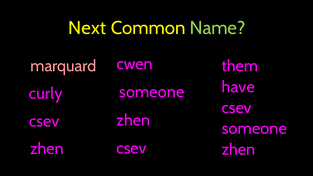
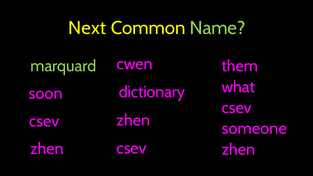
marquard colour: pink -> light green (63, 66)
have: have -> what (238, 87)
someone: someone -> dictionary (152, 92)
curly: curly -> soon (46, 94)
